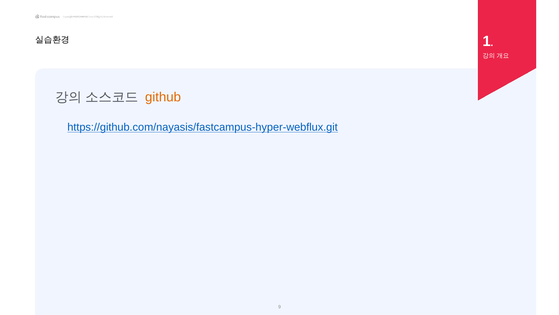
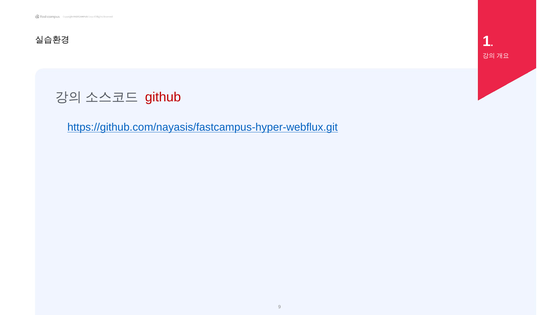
github colour: orange -> red (163, 97)
